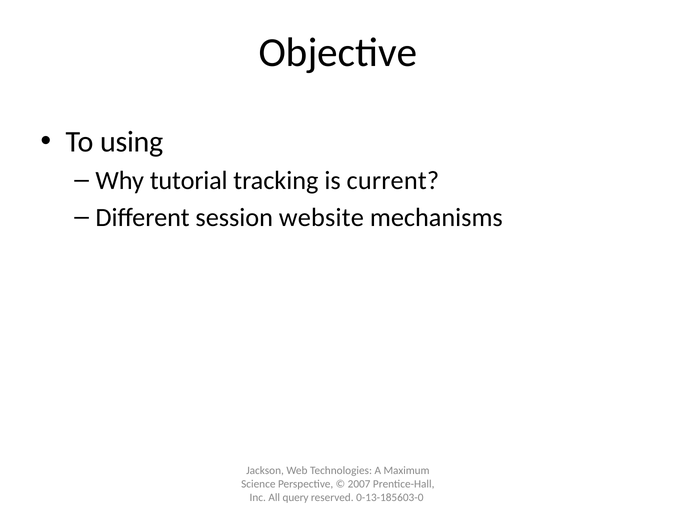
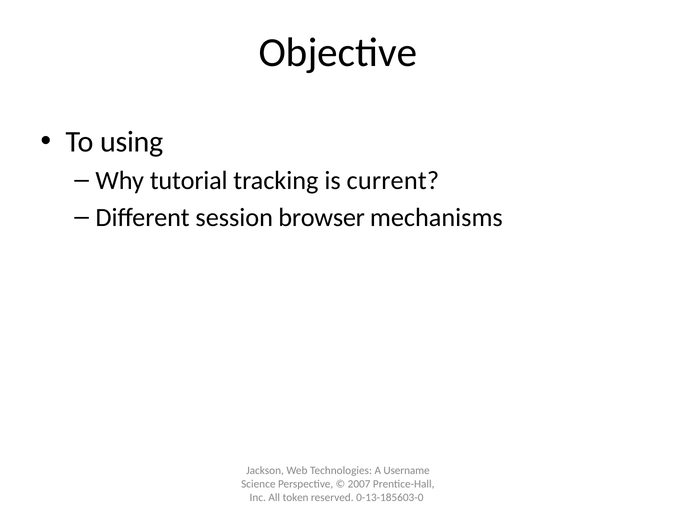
website: website -> browser (322, 217)
Maximum: Maximum -> Username (407, 471)
query: query -> token (296, 498)
